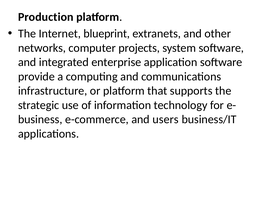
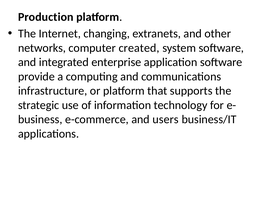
blueprint: blueprint -> changing (107, 34)
projects: projects -> created (139, 48)
